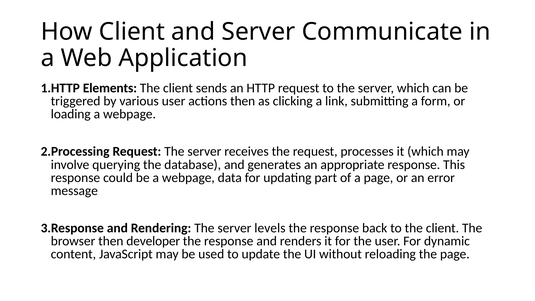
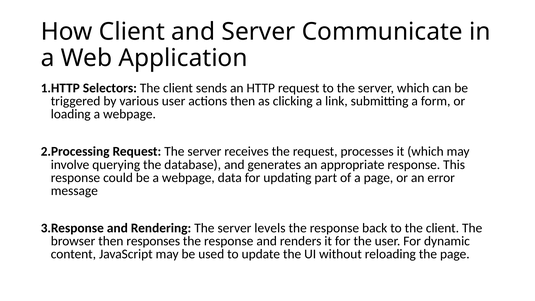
Elements: Elements -> Selectors (110, 88)
developer: developer -> responses (153, 241)
